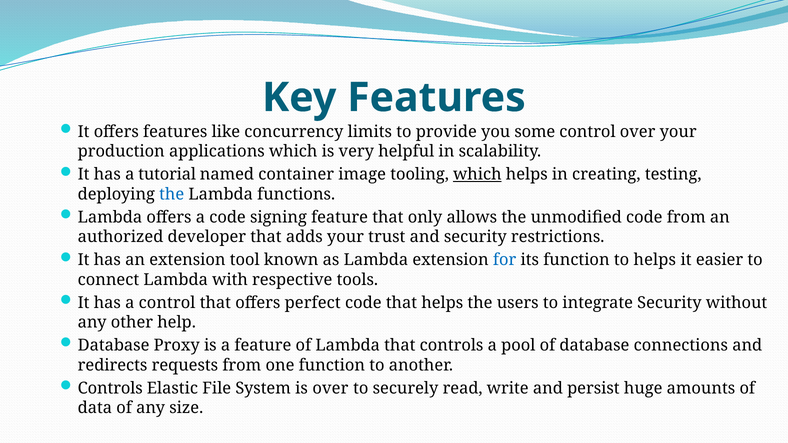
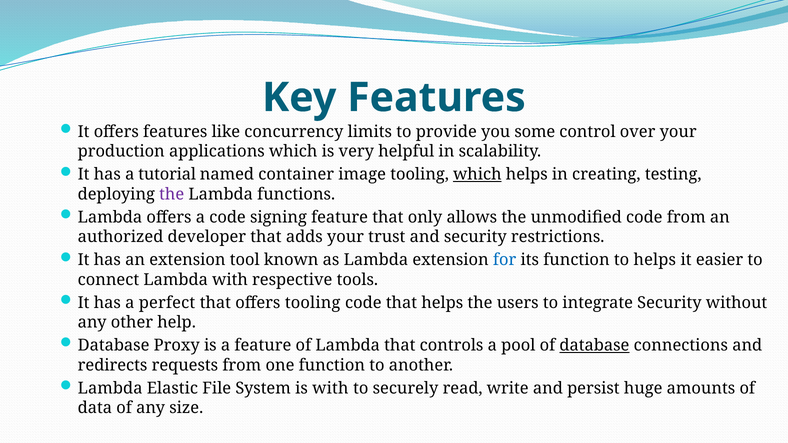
the colour: blue -> purple (172, 194)
a control: control -> perfect (167, 303)
offers perfect: perfect -> tooling (313, 303)
database underline: none -> present (594, 346)
Controls: Controls -> Lambda (110, 388)
is over: over -> with (330, 388)
